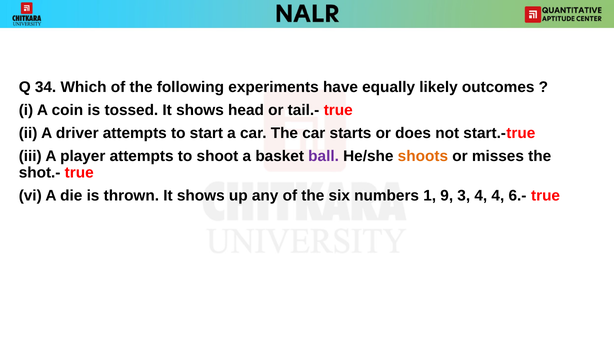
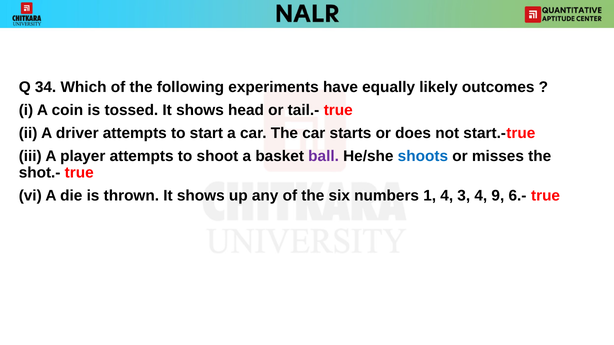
shoots colour: orange -> blue (423, 156)
1 9: 9 -> 4 (447, 196)
4 4: 4 -> 9 (498, 196)
